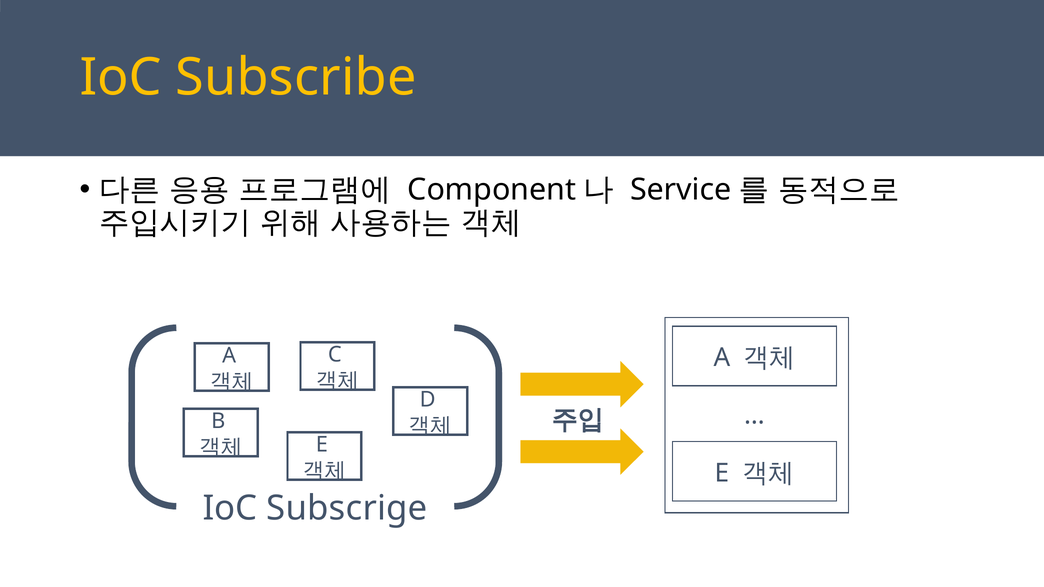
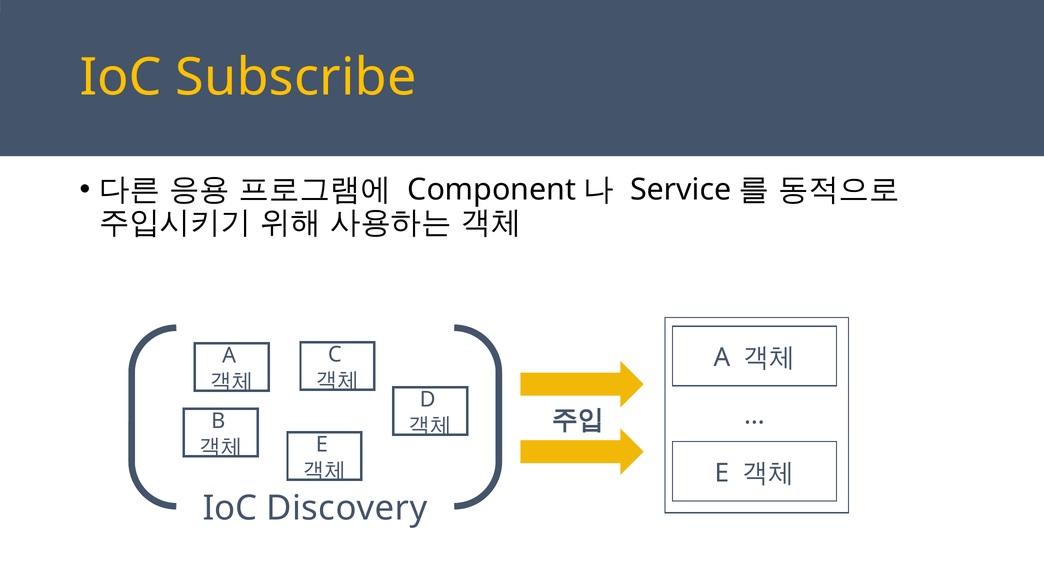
Subscrige: Subscrige -> Discovery (347, 509)
